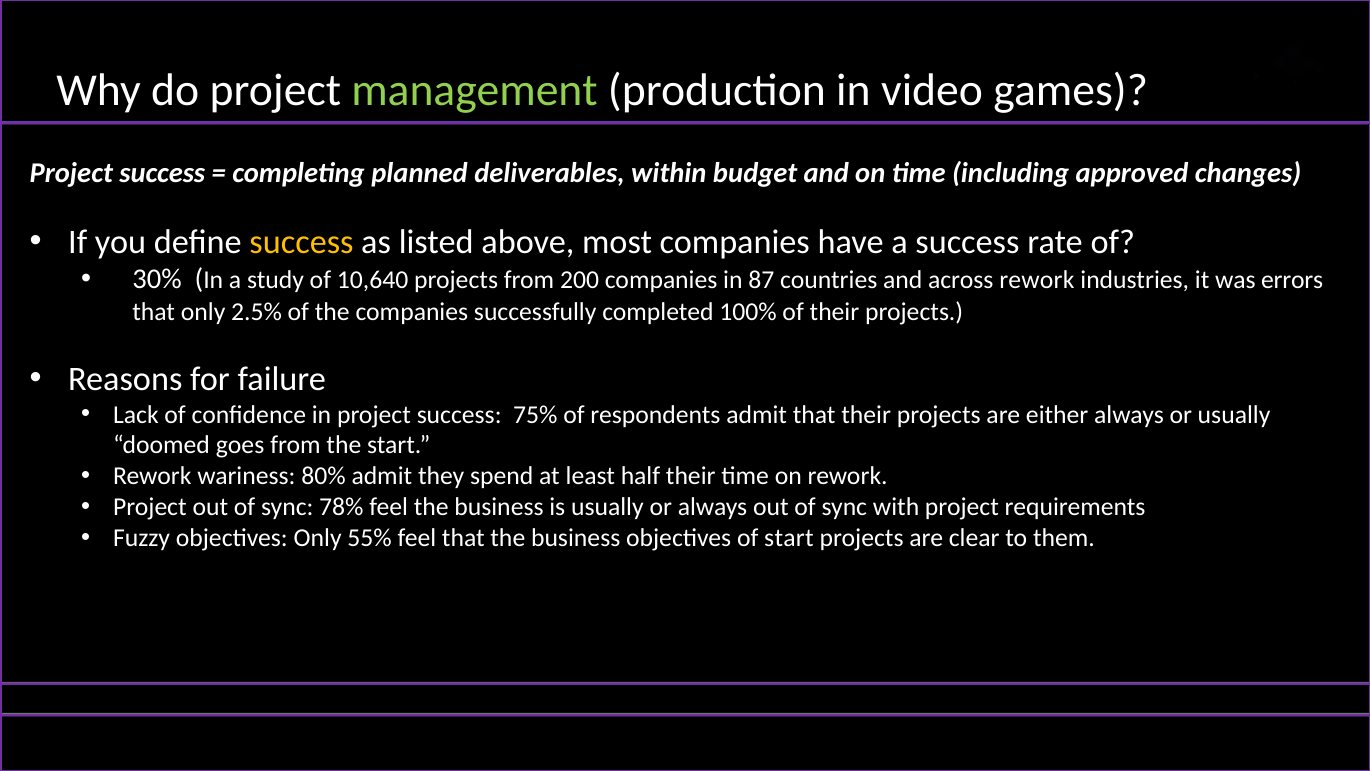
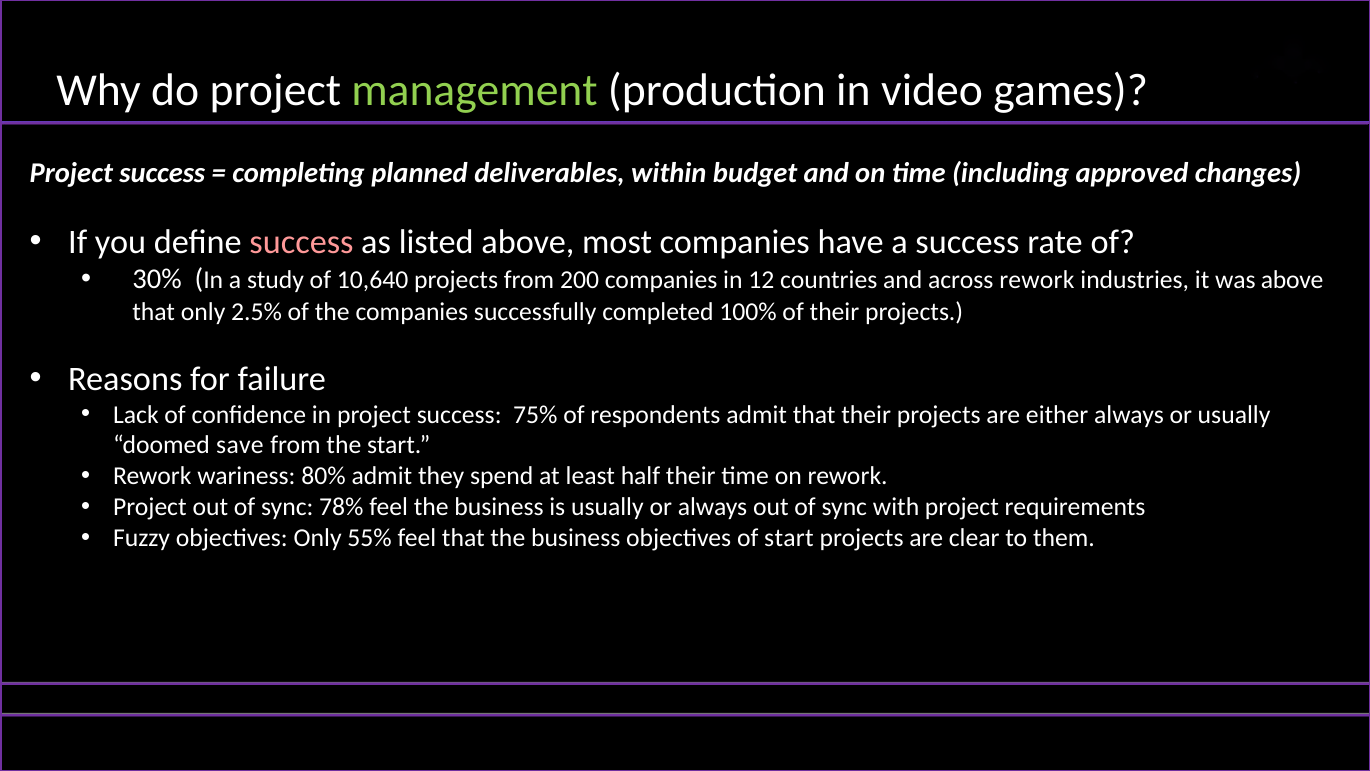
success colour: yellow -> pink (302, 242)
87: 87 -> 12 (761, 280)
was errors: errors -> above (1292, 280)
goes: goes -> save (240, 445)
